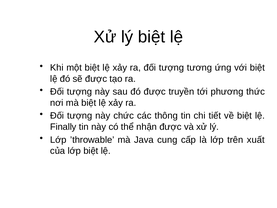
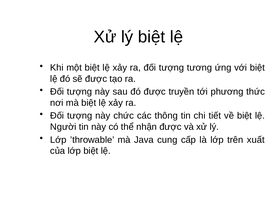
Finally: Finally -> Người (63, 127)
